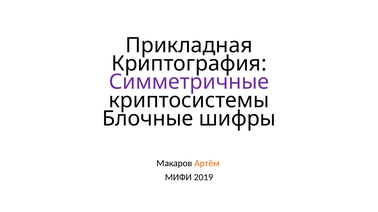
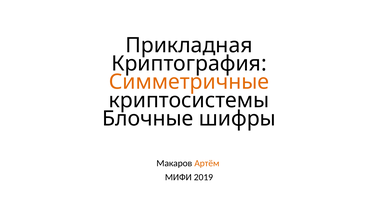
Симметричные colour: purple -> orange (189, 82)
